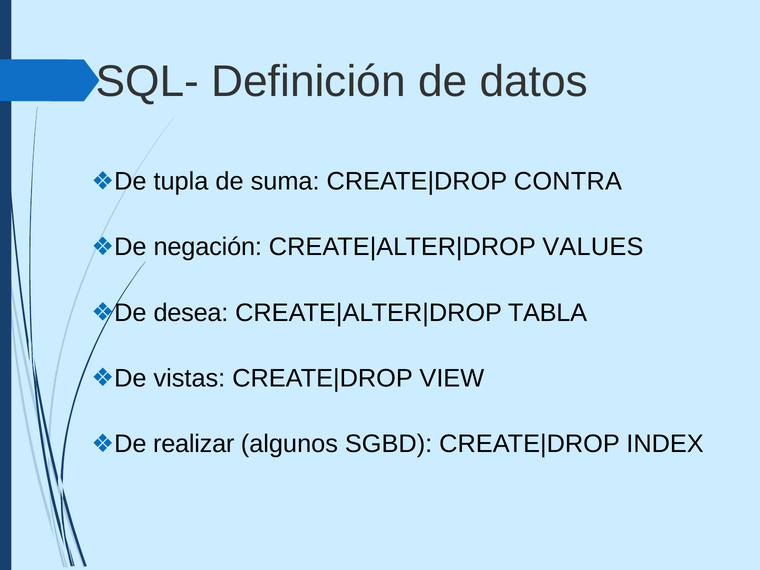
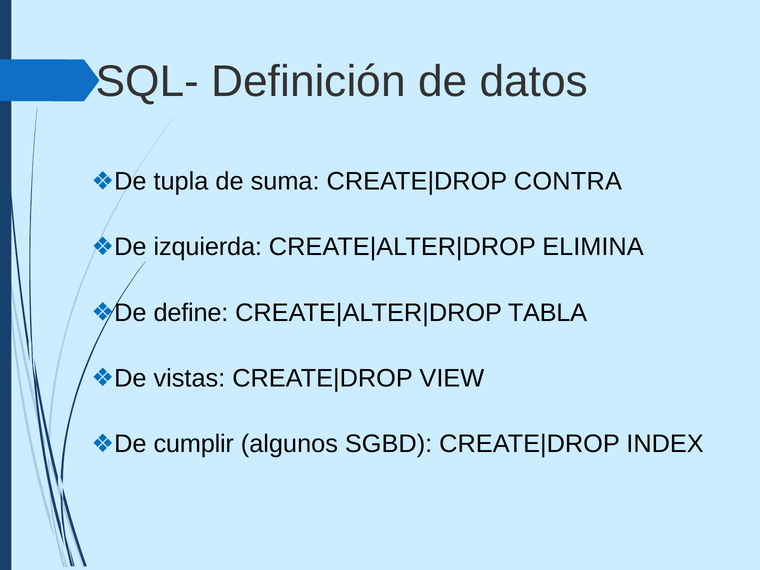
negación: negación -> izquierda (208, 247)
VALUES: VALUES -> ELIMINA (593, 247)
desea: desea -> define (191, 313)
realizar: realizar -> cumplir (194, 444)
